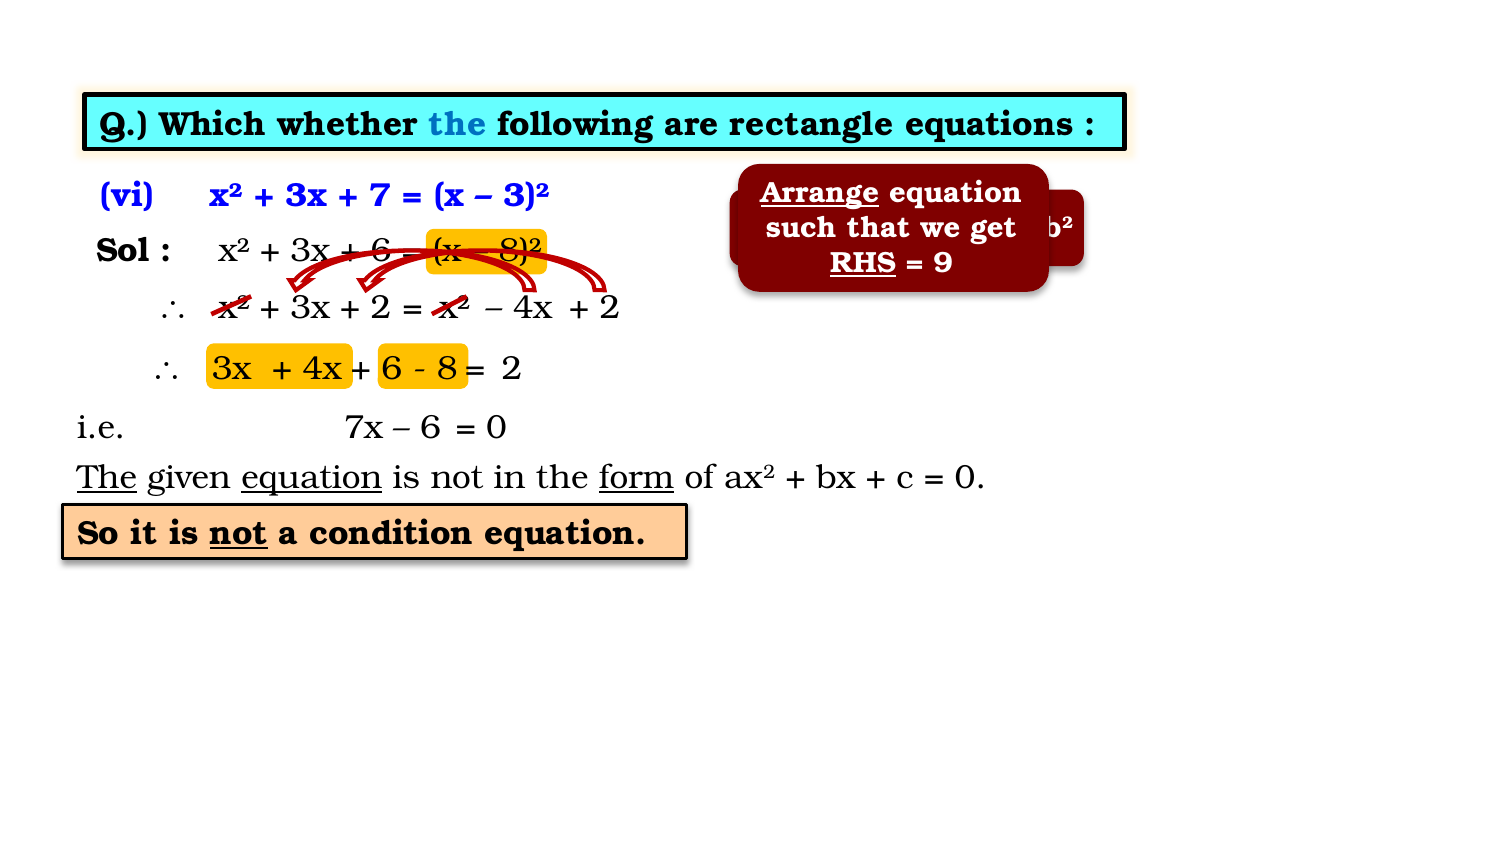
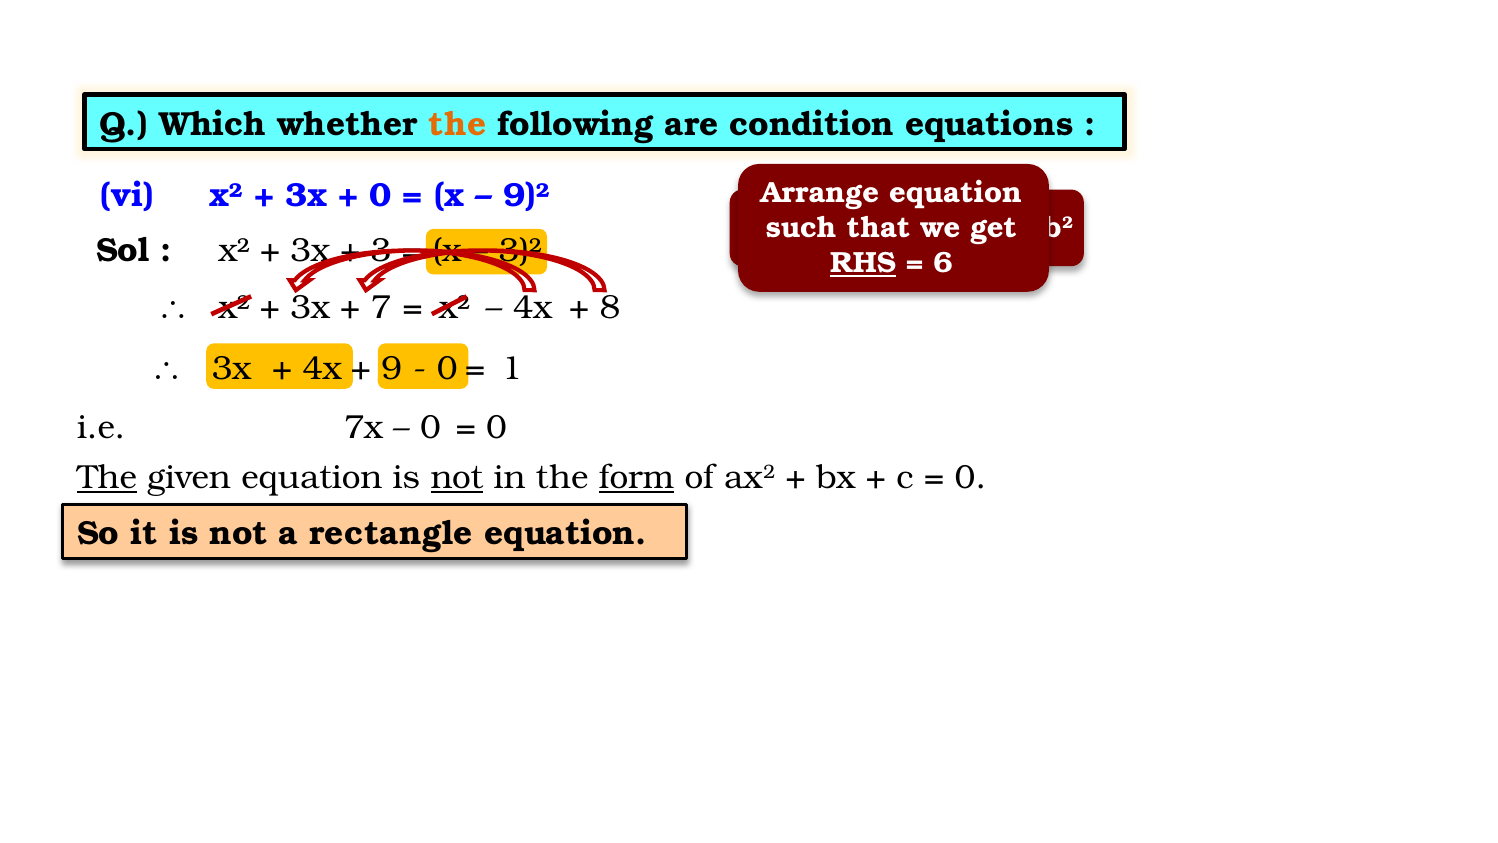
the colour: blue -> orange (458, 124)
rectangle: rectangle -> condition (812, 124)
Arrange underline: present -> none (820, 193)
7: 7 -> 0 (381, 196)
3)²: 3)² -> 9)² (527, 196)
6: 6 -> 3 (381, 251)
8)²: 8)² -> 3)² (520, 251)
9: 9 -> 6 (943, 263)
2: 2 -> 7 (381, 307)
2: 2 -> 8 (610, 307)
6: 6 -> 9 (392, 368)
8: 8 -> 0 (447, 368)
2: 2 -> 1 (512, 368)
6: 6 -> 0 (431, 428)
equation underline: present -> none (312, 478)
not underline: none -> present (457, 478)
not underline: present -> none (239, 534)
condition: condition -> rectangle (391, 534)
